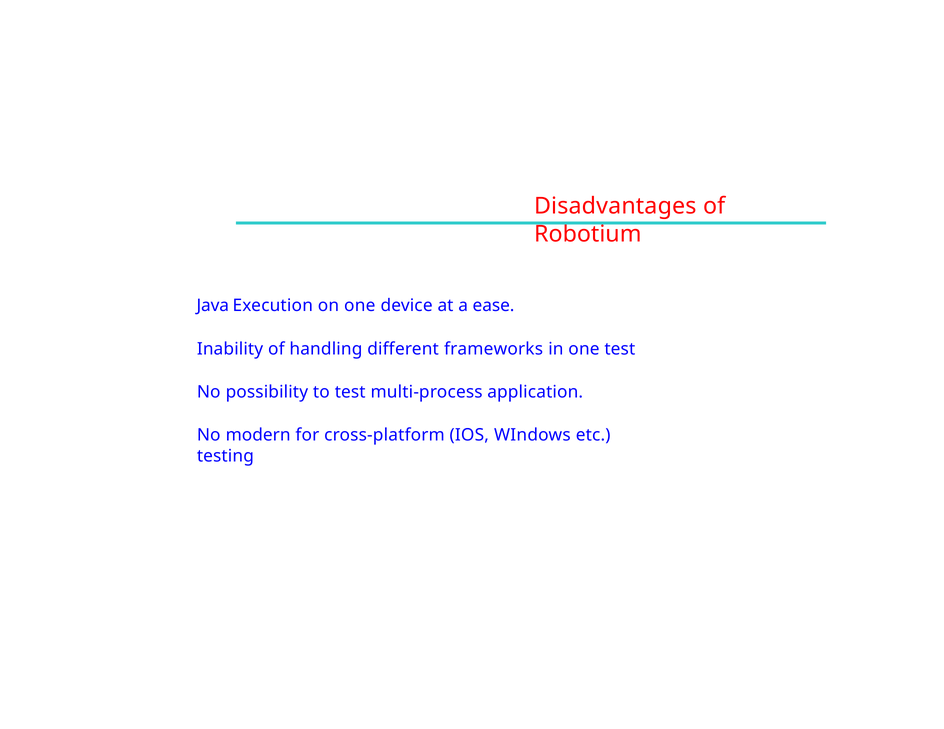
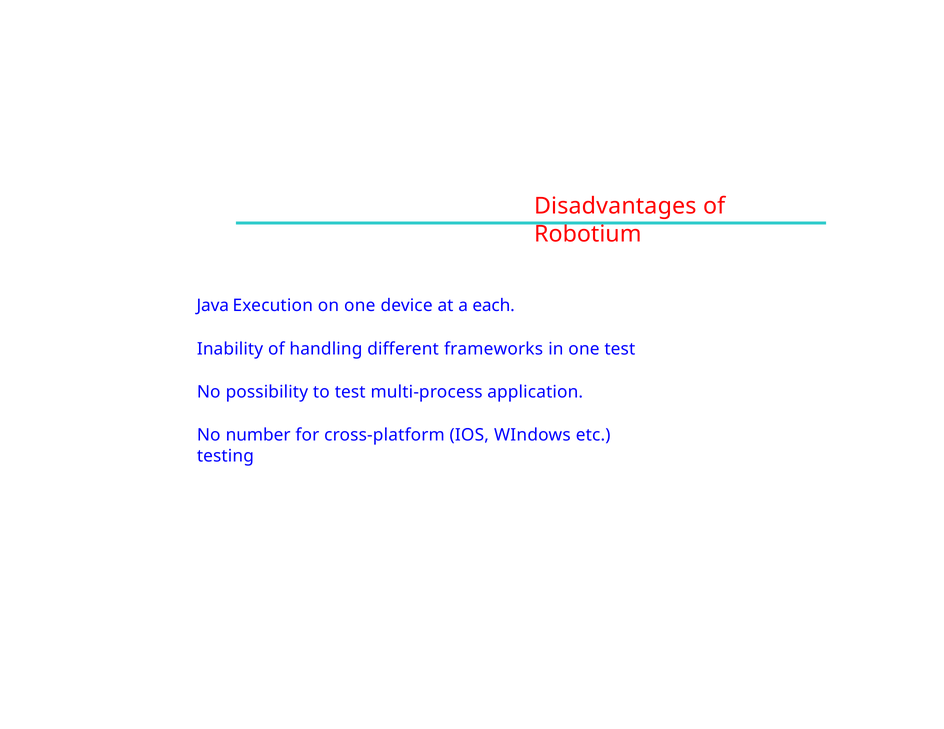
ease: ease -> each (494, 306)
modern: modern -> number (258, 435)
